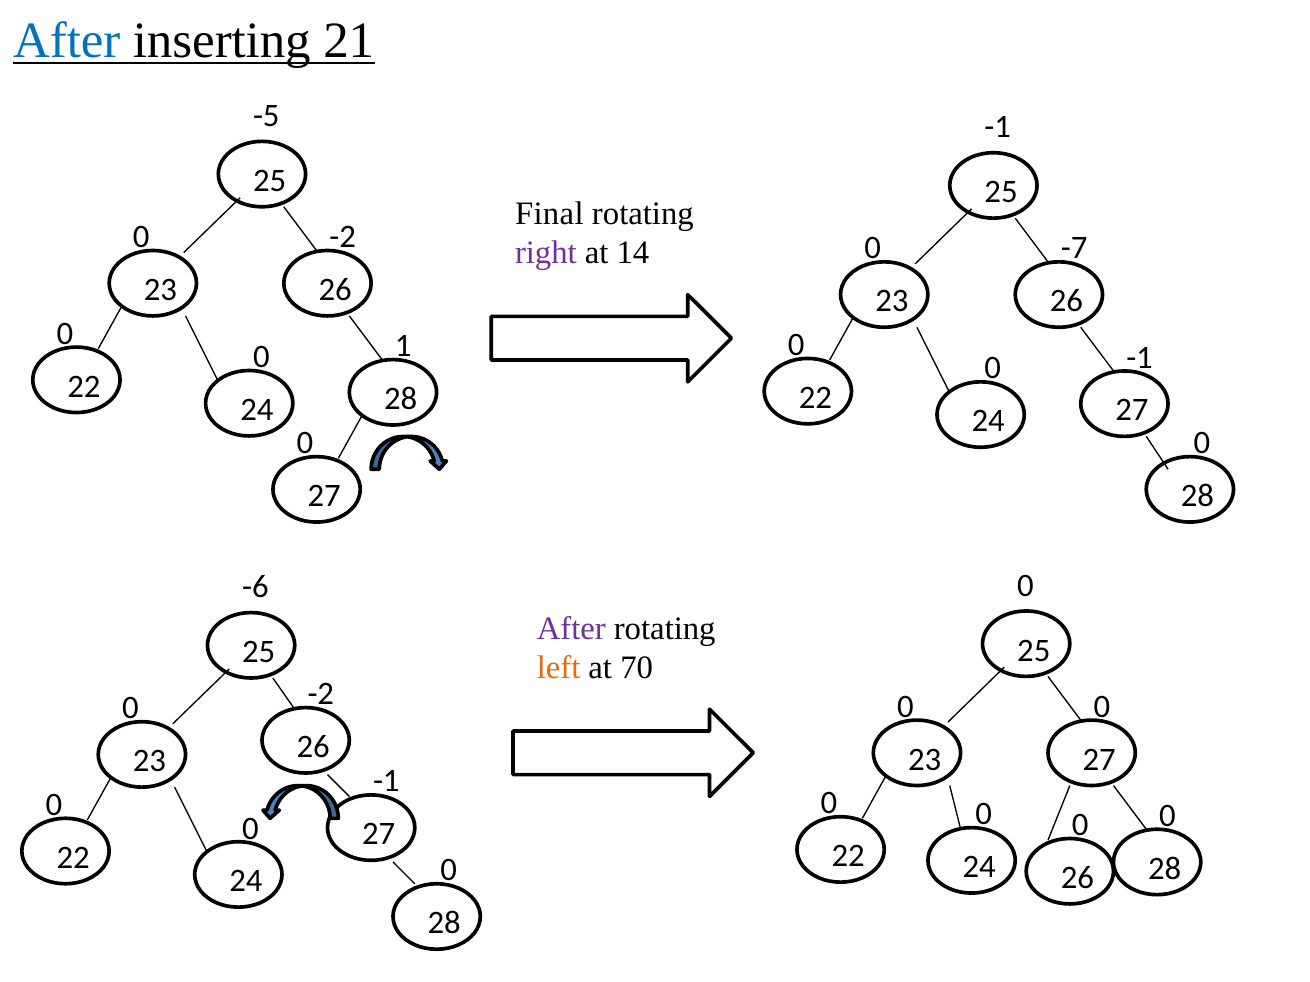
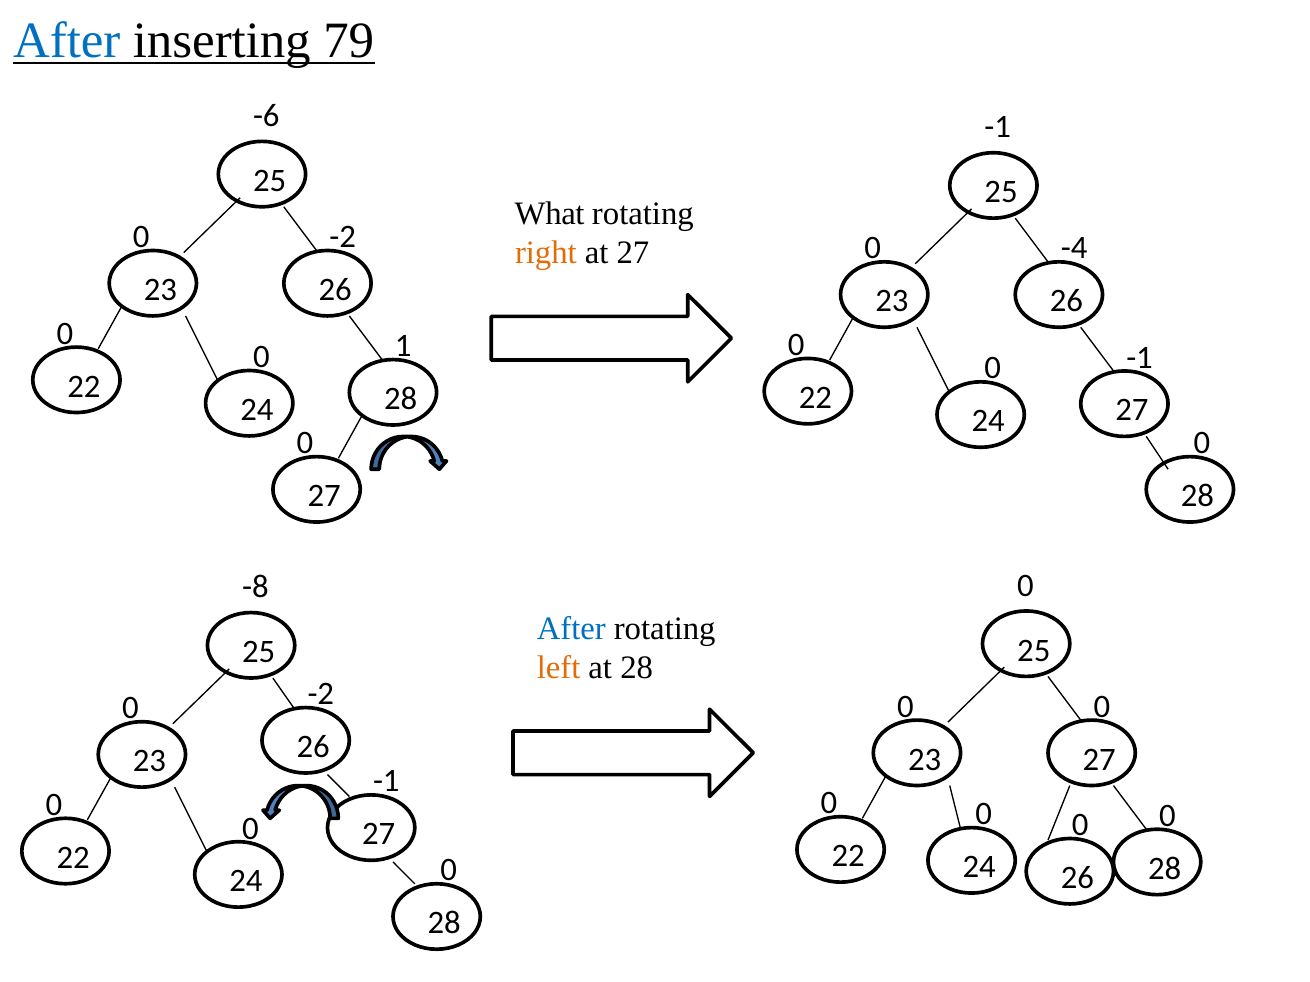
21: 21 -> 79 (349, 41)
-5: -5 -> -6 (266, 116)
Final: Final -> What (550, 214)
-7: -7 -> -4 (1074, 248)
right colour: purple -> orange (546, 253)
at 14: 14 -> 27 (633, 253)
-6: -6 -> -8 (255, 587)
After colour: purple -> blue (571, 629)
at 70: 70 -> 28 (637, 668)
